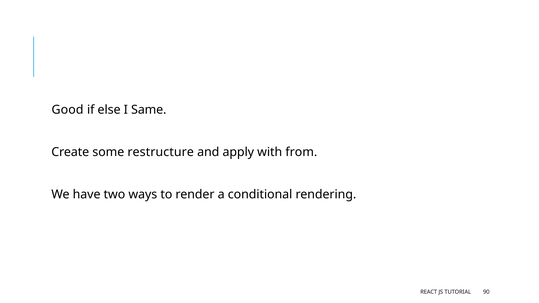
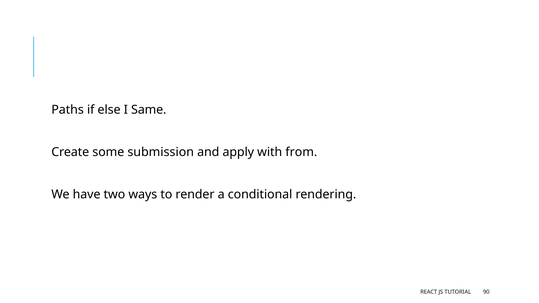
Good: Good -> Paths (68, 110)
restructure: restructure -> submission (161, 152)
